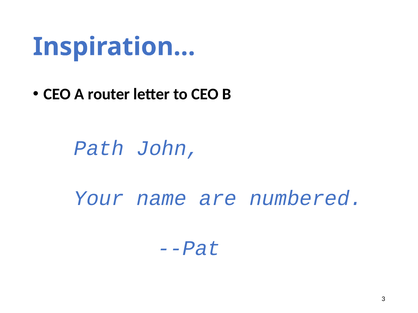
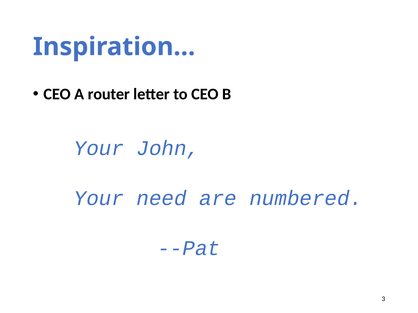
Path: Path -> Your (99, 148)
name: name -> need (162, 199)
